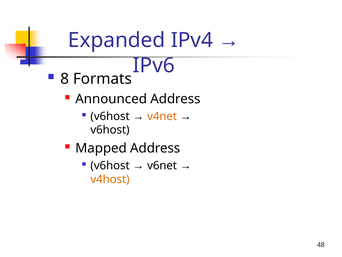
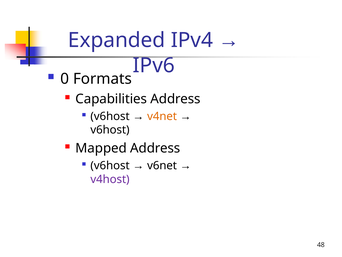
8: 8 -> 0 (65, 79)
Announced: Announced -> Capabilities (111, 99)
v4host colour: orange -> purple (110, 179)
